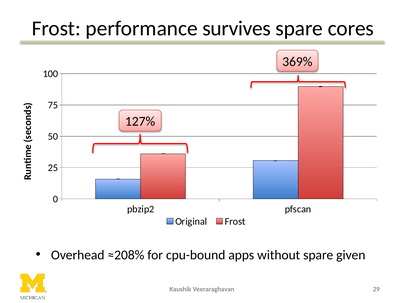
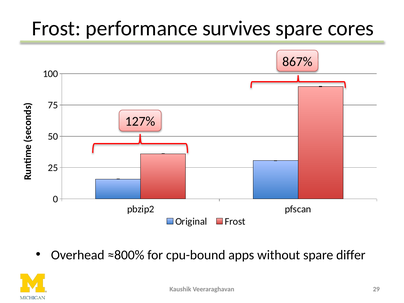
369%: 369% -> 867% (297, 62)
≈208%: ≈208% -> ≈800% (126, 255)
given: given -> differ (351, 255)
